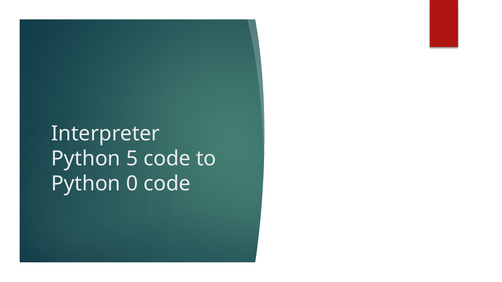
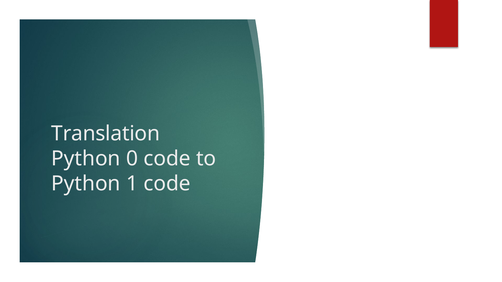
Interpreter: Interpreter -> Translation (106, 134)
5: 5 -> 0 (132, 159)
0: 0 -> 1 (132, 184)
